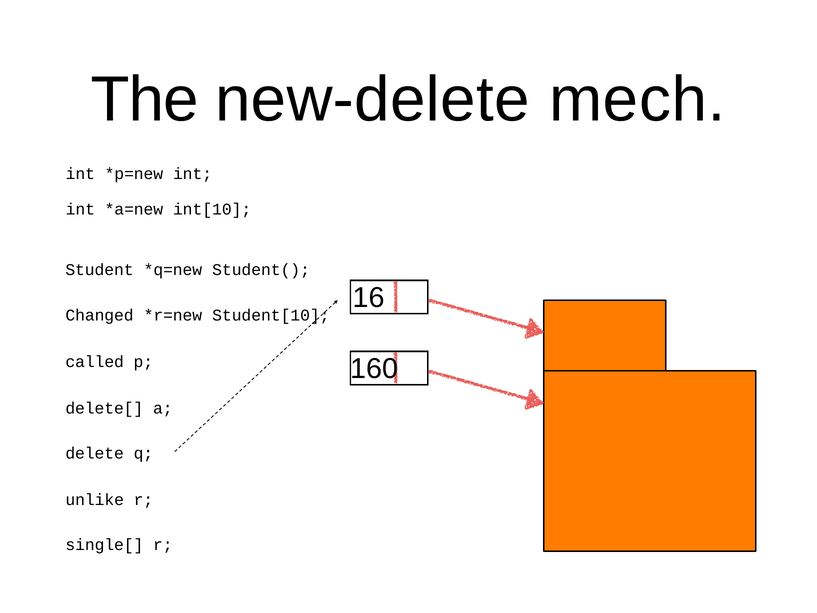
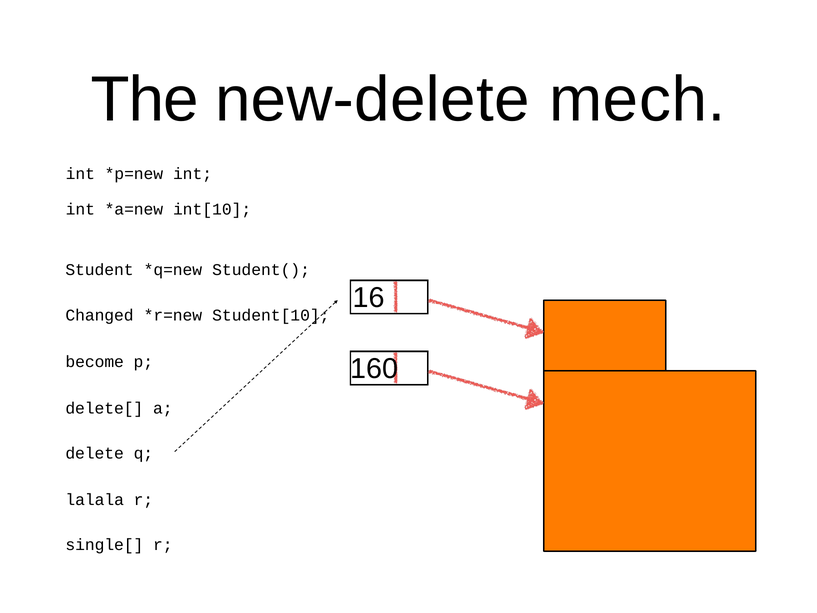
called: called -> become (95, 362)
unlike: unlike -> lalala (95, 500)
